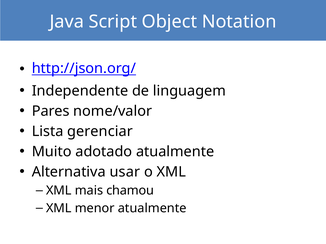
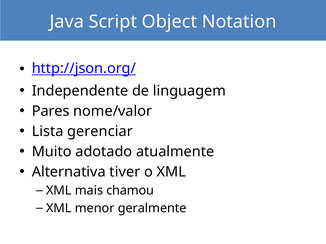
usar: usar -> tiver (125, 172)
menor atualmente: atualmente -> geralmente (152, 209)
